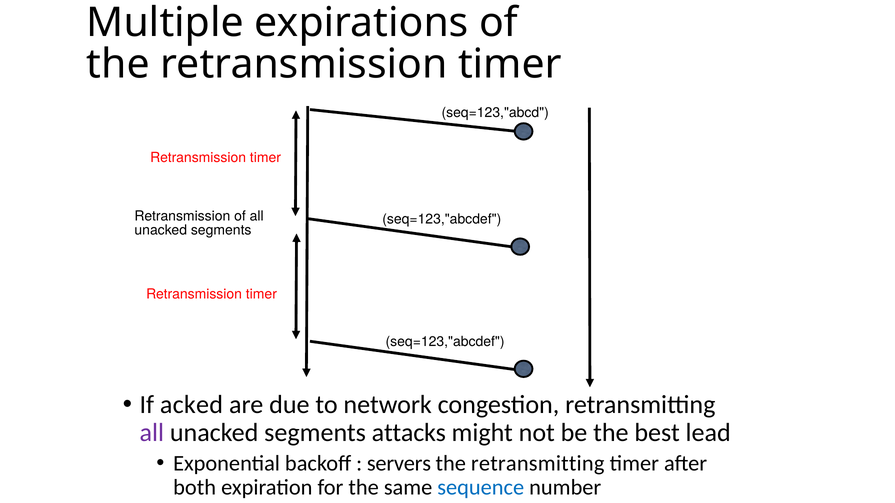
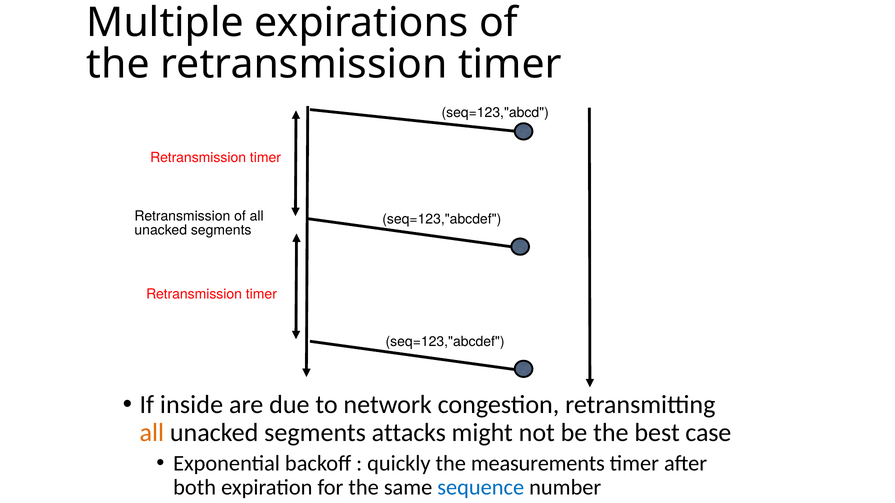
acked: acked -> inside (192, 405)
all colour: purple -> orange (152, 433)
lead: lead -> case (708, 433)
servers: servers -> quickly (399, 464)
the retransmitting: retransmitting -> measurements (538, 464)
